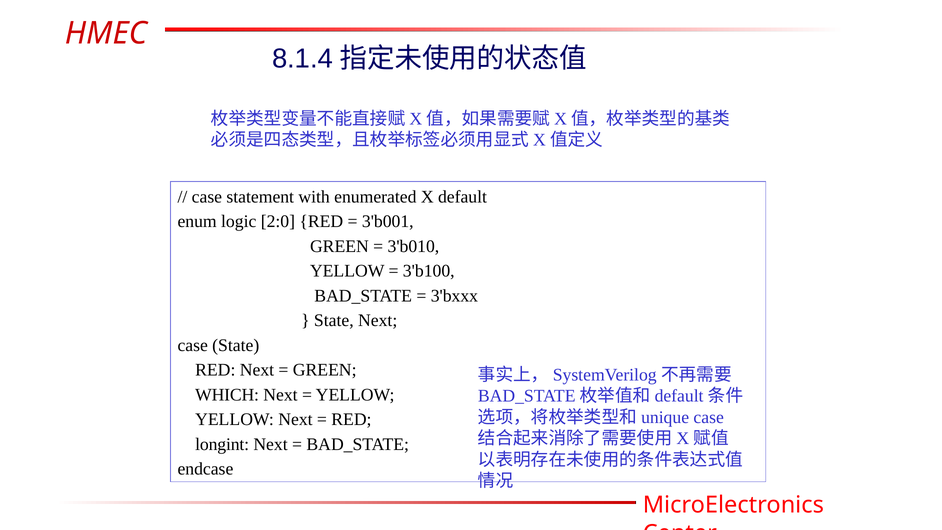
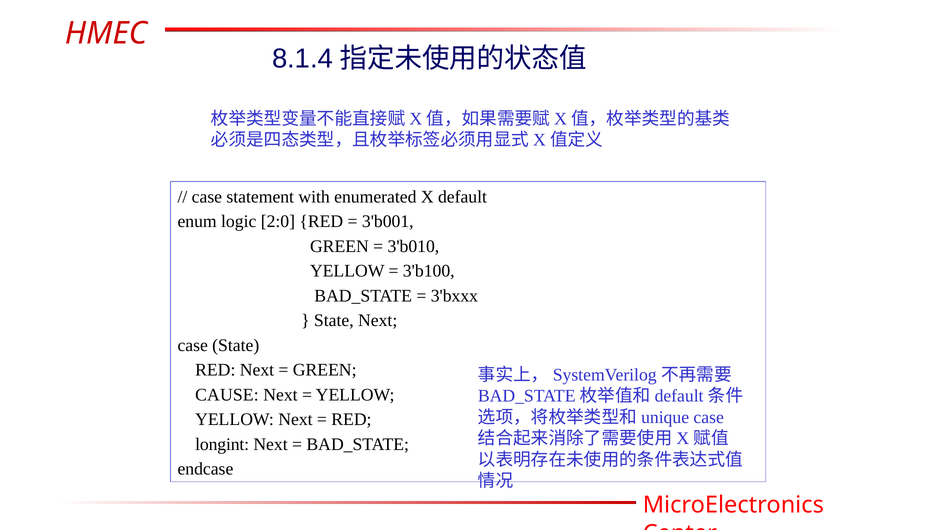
WHICH: WHICH -> CAUSE (227, 395)
